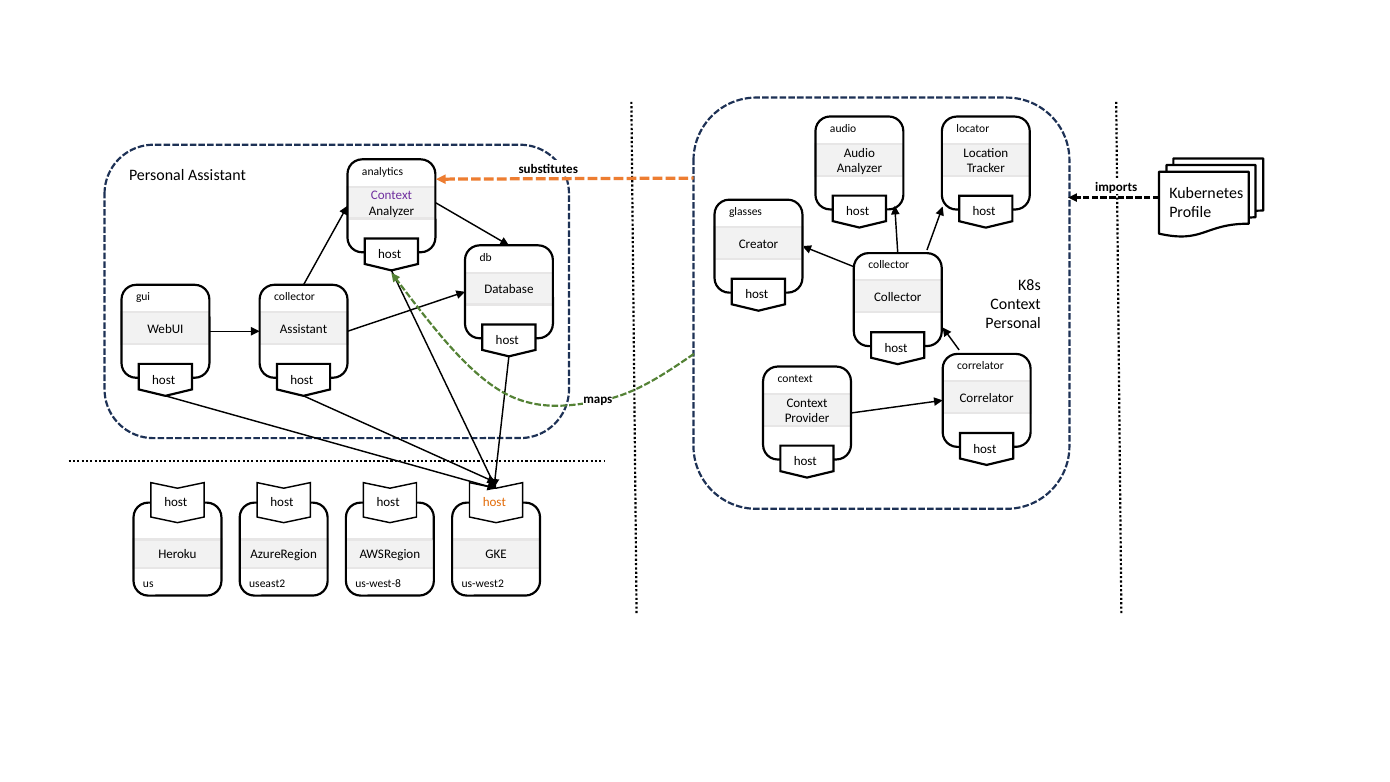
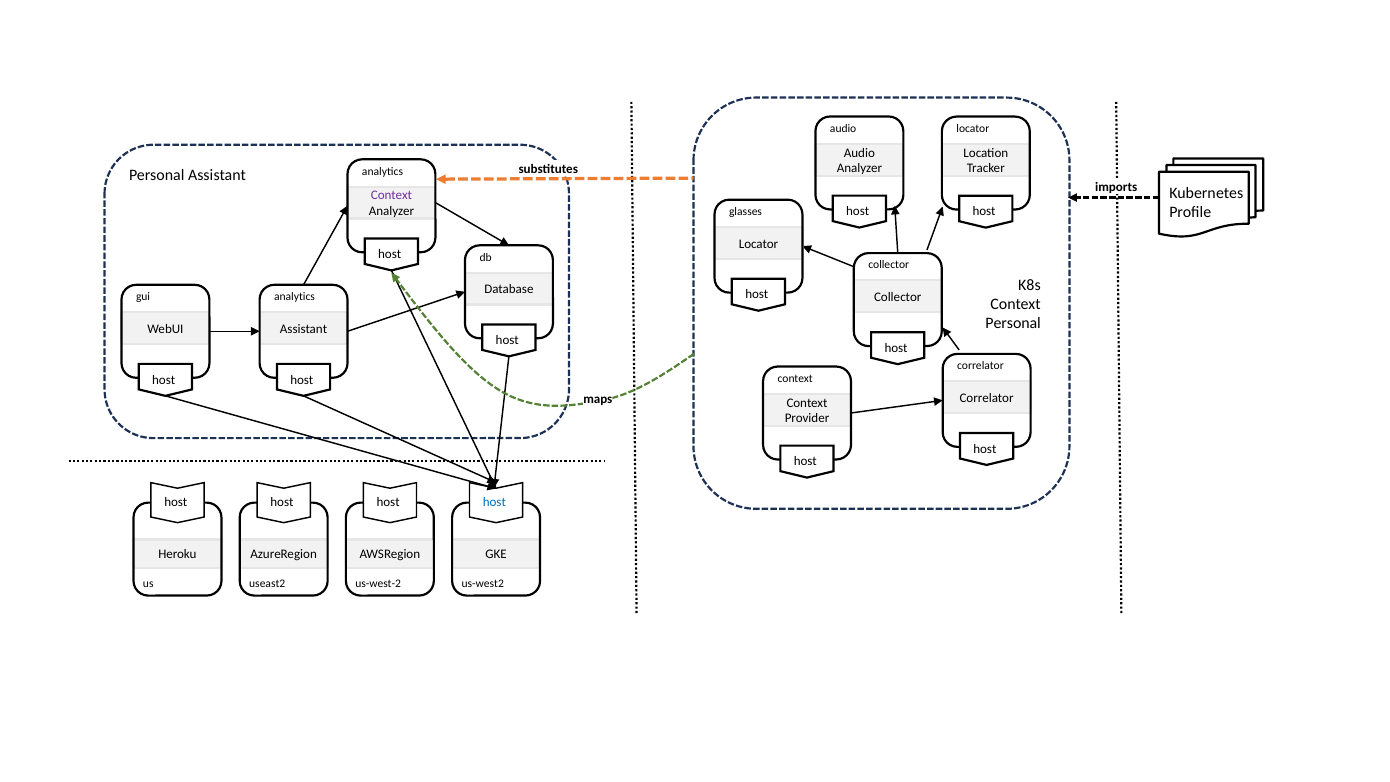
Creator: Creator -> Locator (759, 244)
collector: collector -> analytics (295, 297)
host colour: orange -> blue (494, 502)
us-west-8: us-west-8 -> us-west-2 (378, 584)
